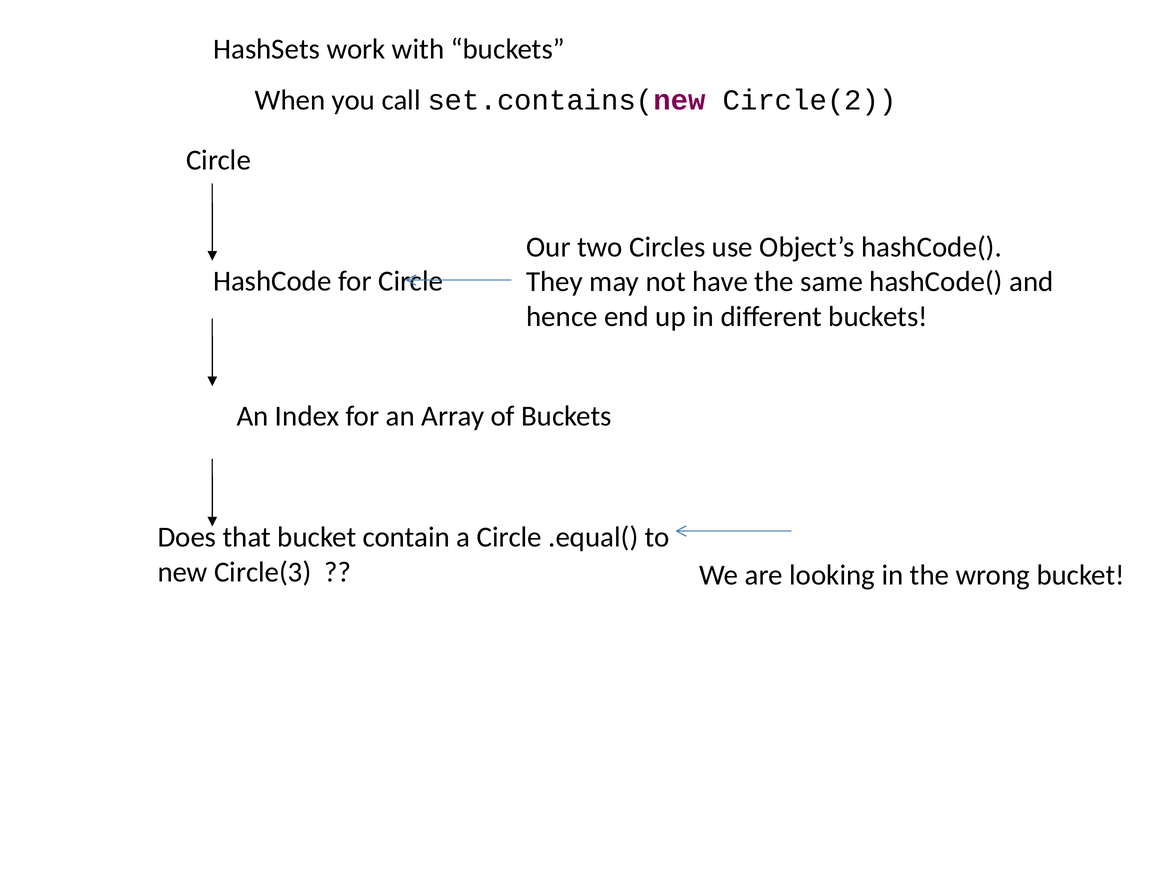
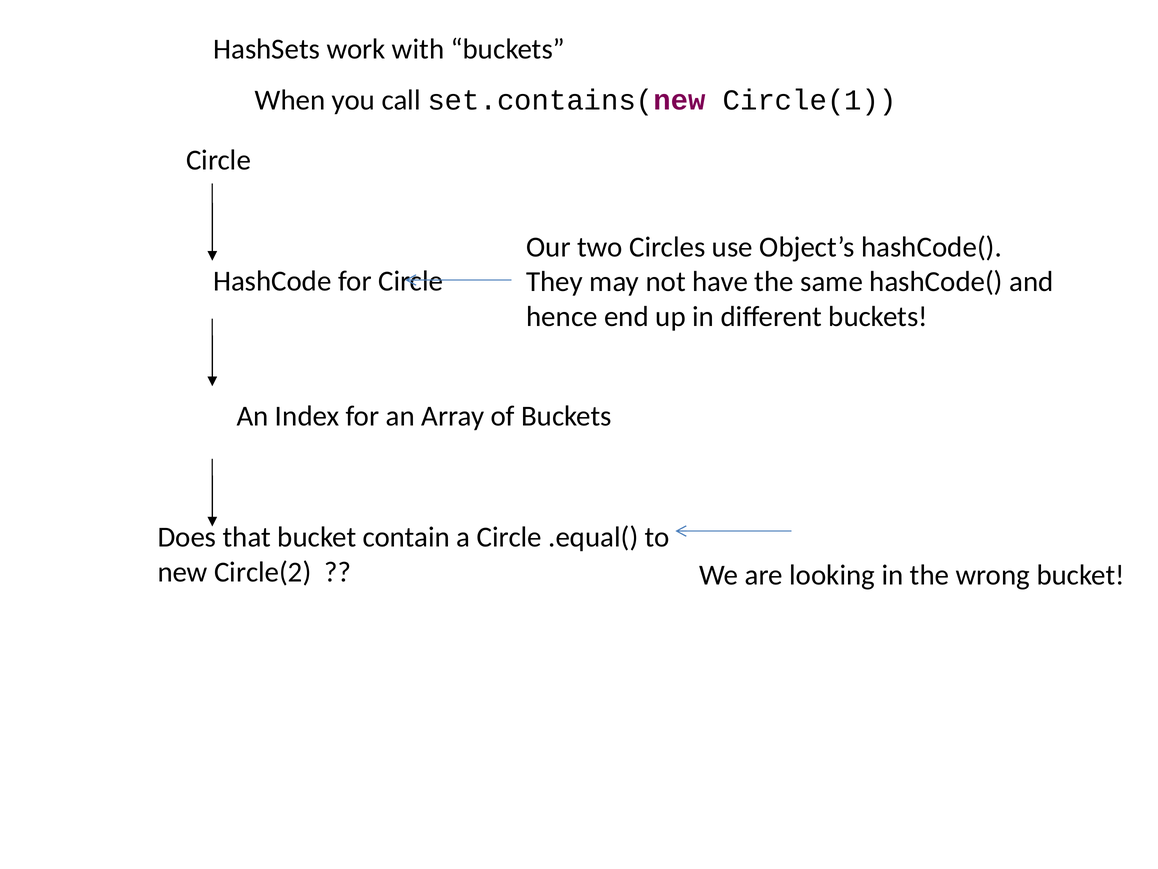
Circle(2: Circle(2 -> Circle(1 (810, 100)
Circle(3: Circle(3 -> Circle(2 (263, 572)
